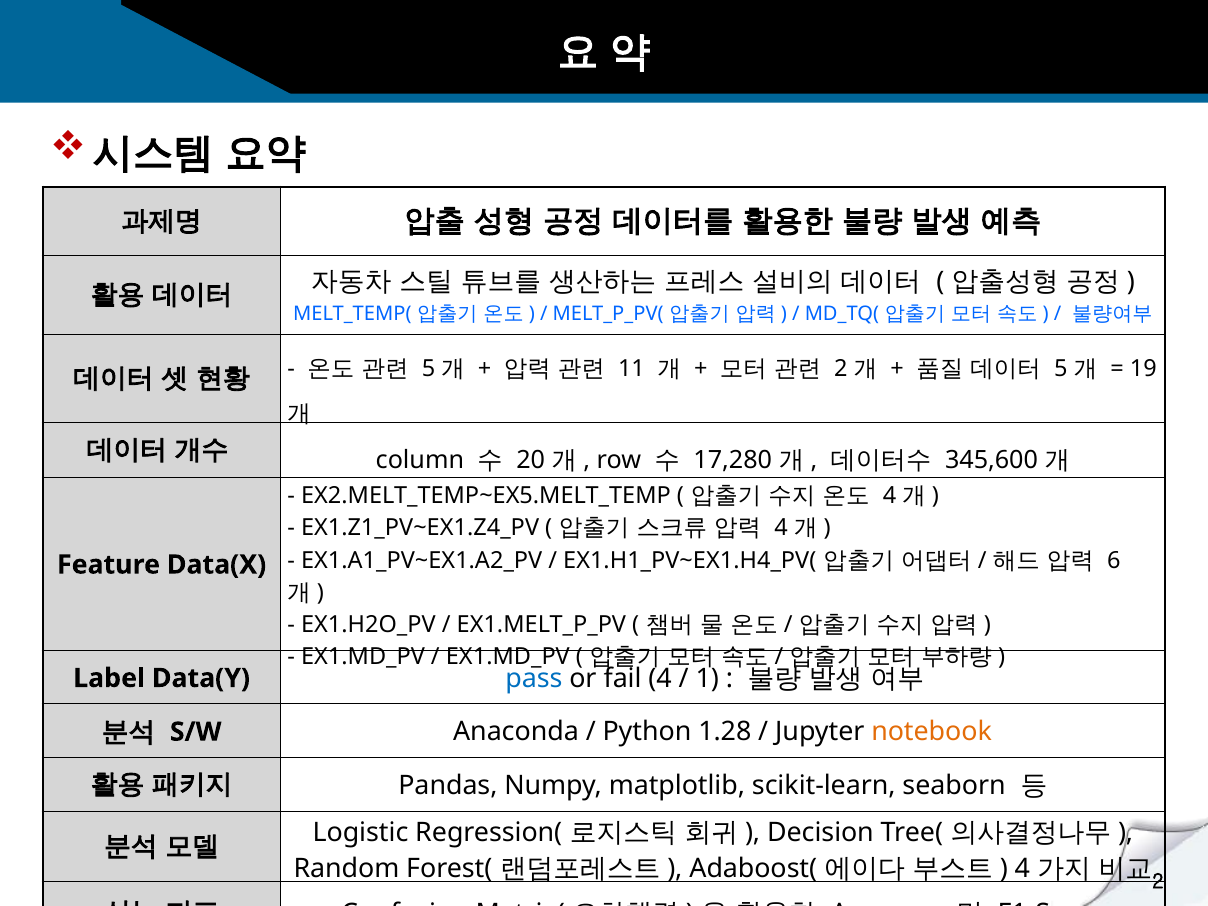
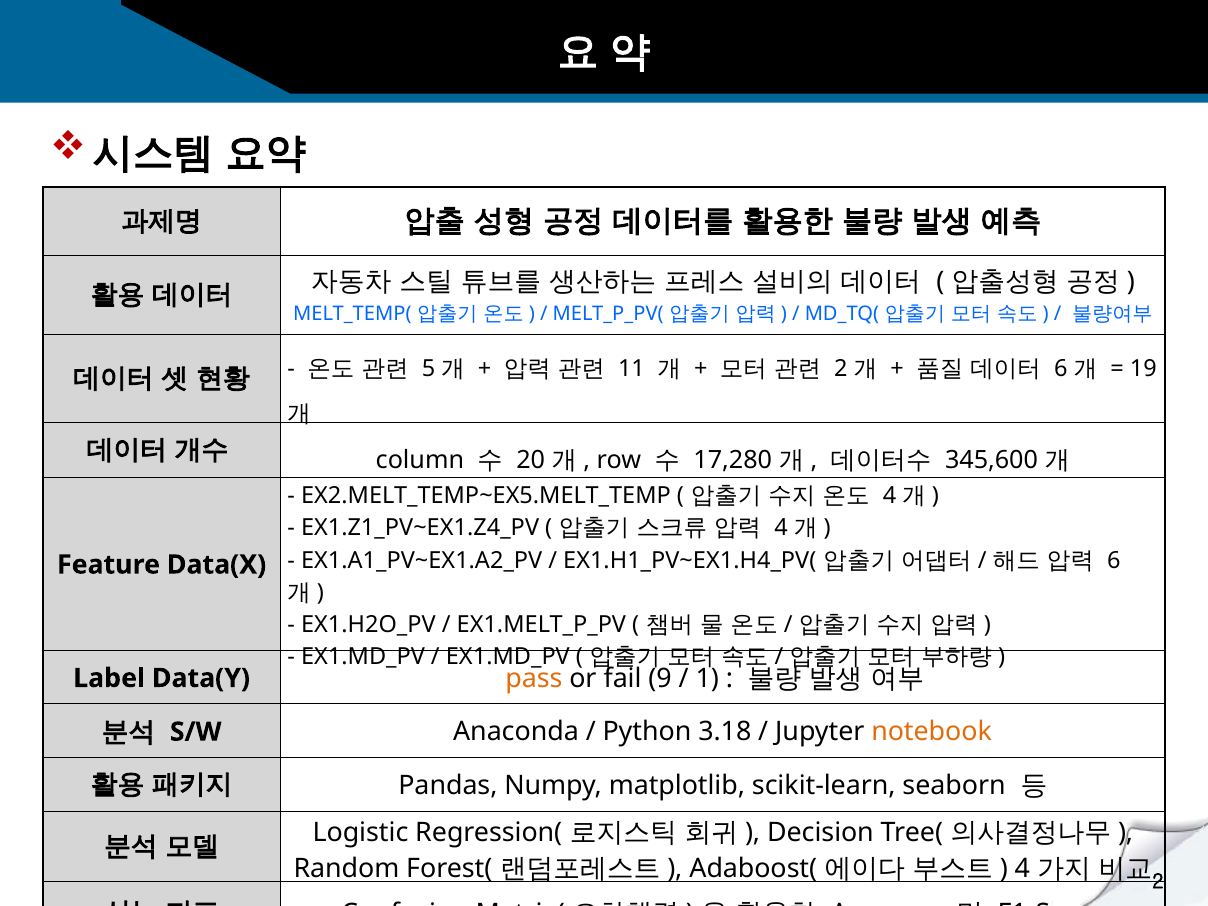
5: 5 -> 6 (1061, 369)
pass colour: blue -> orange (534, 678)
fail 4: 4 -> 9 (660, 678)
1.28: 1.28 -> 3.18 (725, 732)
